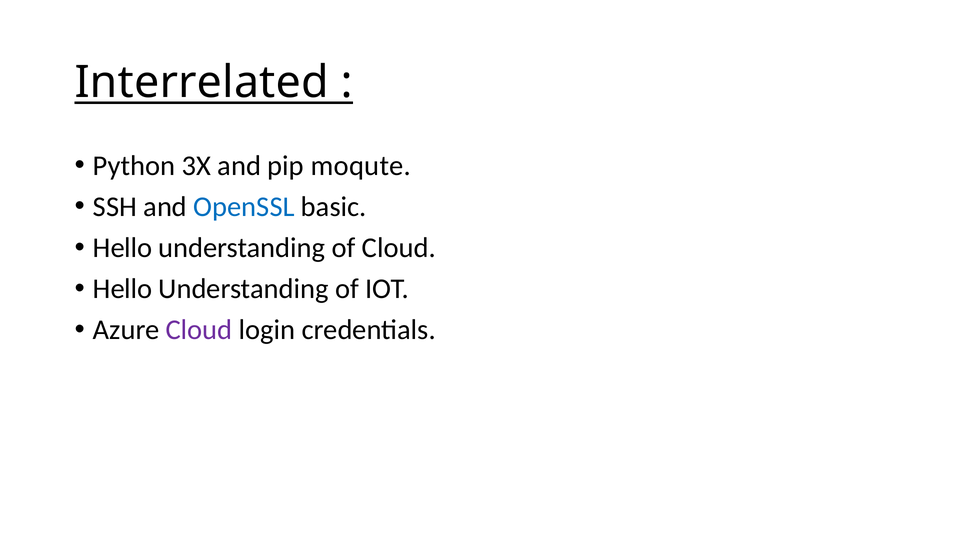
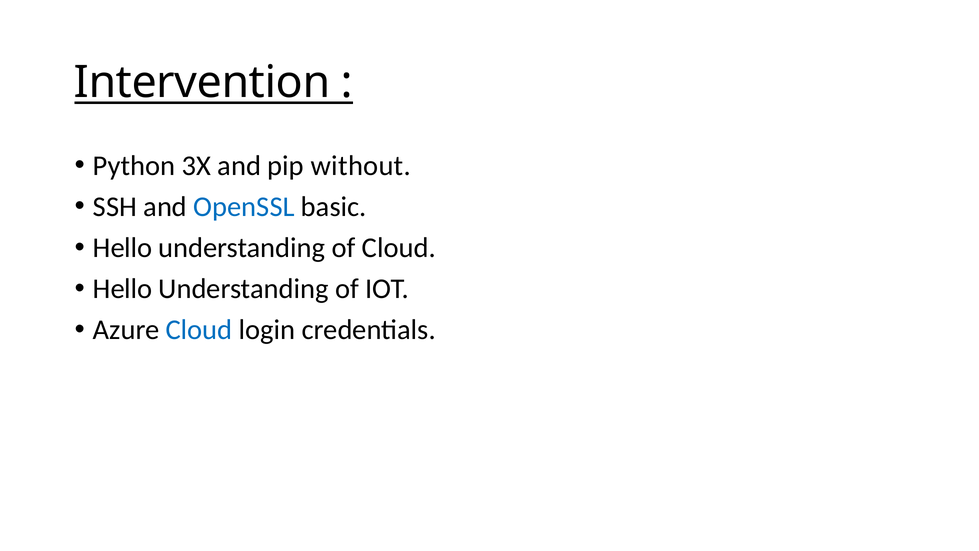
Interrelated: Interrelated -> Intervention (202, 82)
moqute: moqute -> without (361, 166)
Cloud colour: purple -> blue (199, 330)
